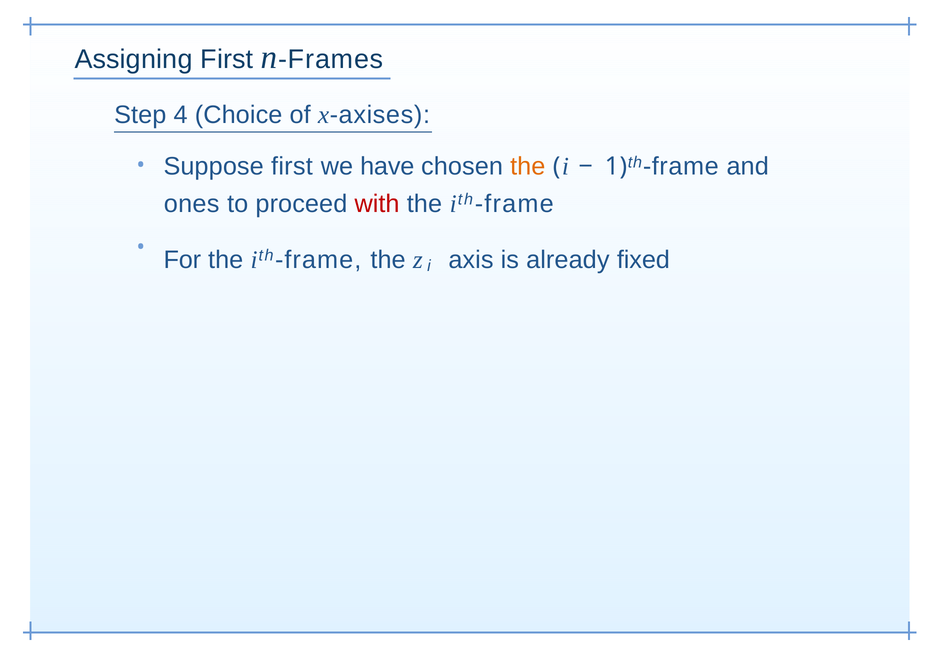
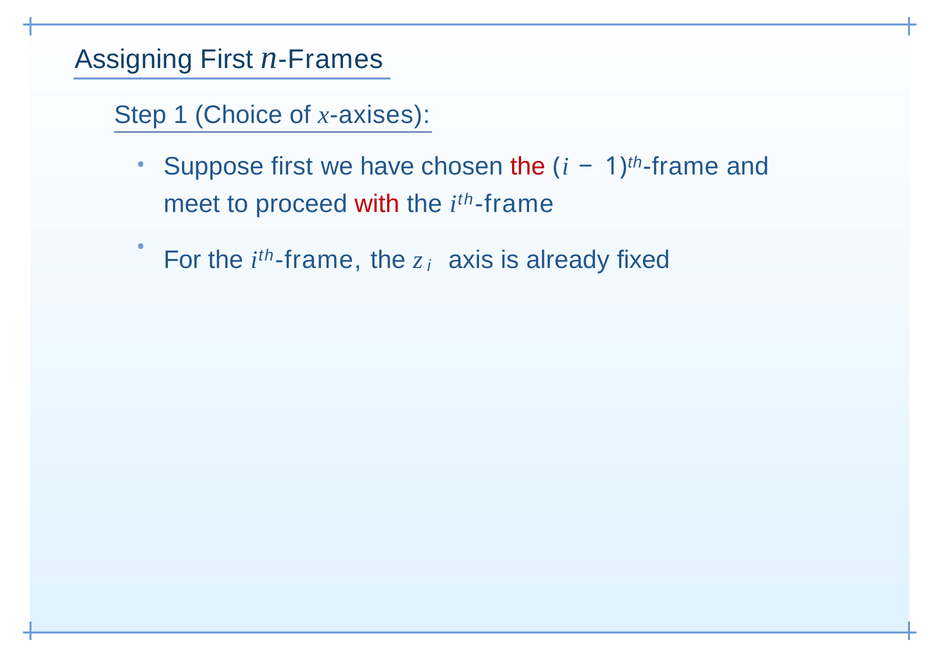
Step 4: 4 -> 1 (181, 115)
the colour: orange -> red (528, 166)
ones: ones -> meet (192, 204)
